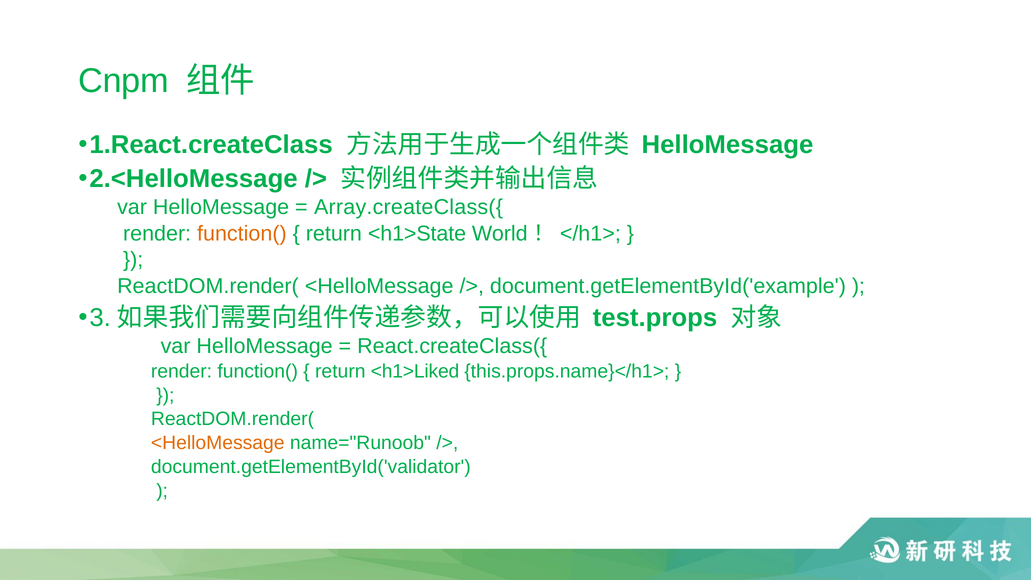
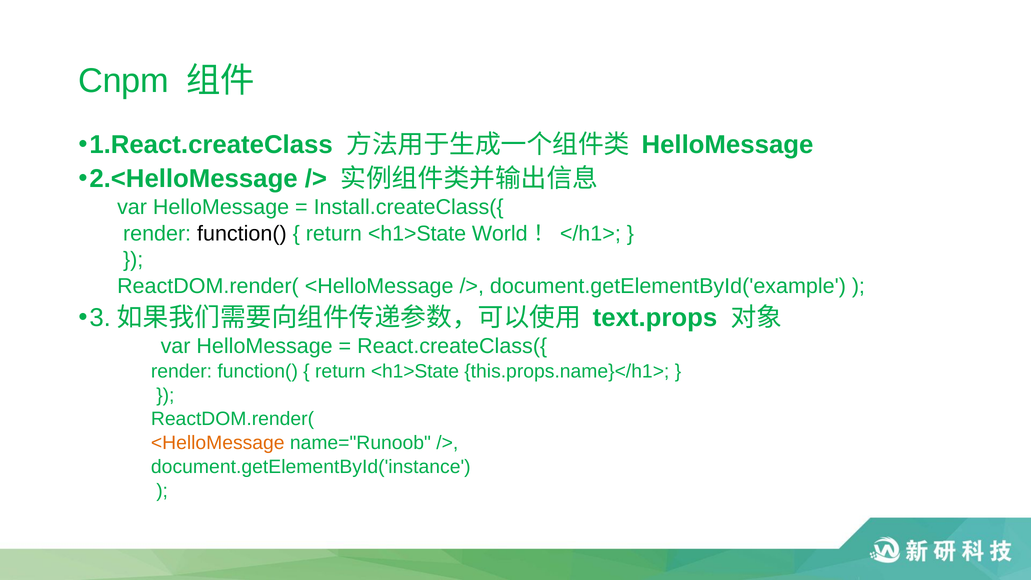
Array.createClass({: Array.createClass({ -> Install.createClass({ (409, 207)
function( colour: orange -> black (242, 234)
test.props: test.props -> text.props (655, 318)
<h1>Liked: <h1>Liked -> <h1>State (415, 371)
document.getElementById('validator: document.getElementById('validator -> document.getElementById('instance (311, 467)
